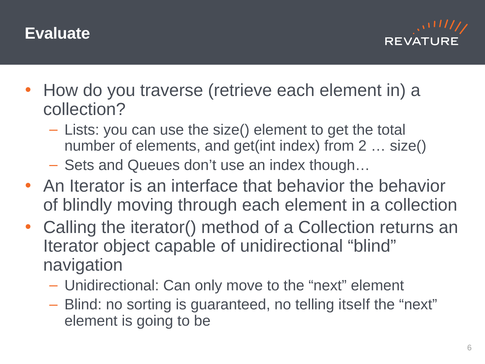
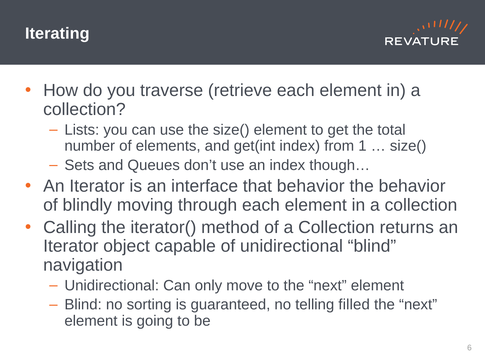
Evaluate: Evaluate -> Iterating (57, 33)
2: 2 -> 1 (362, 146)
itself: itself -> filled (354, 305)
